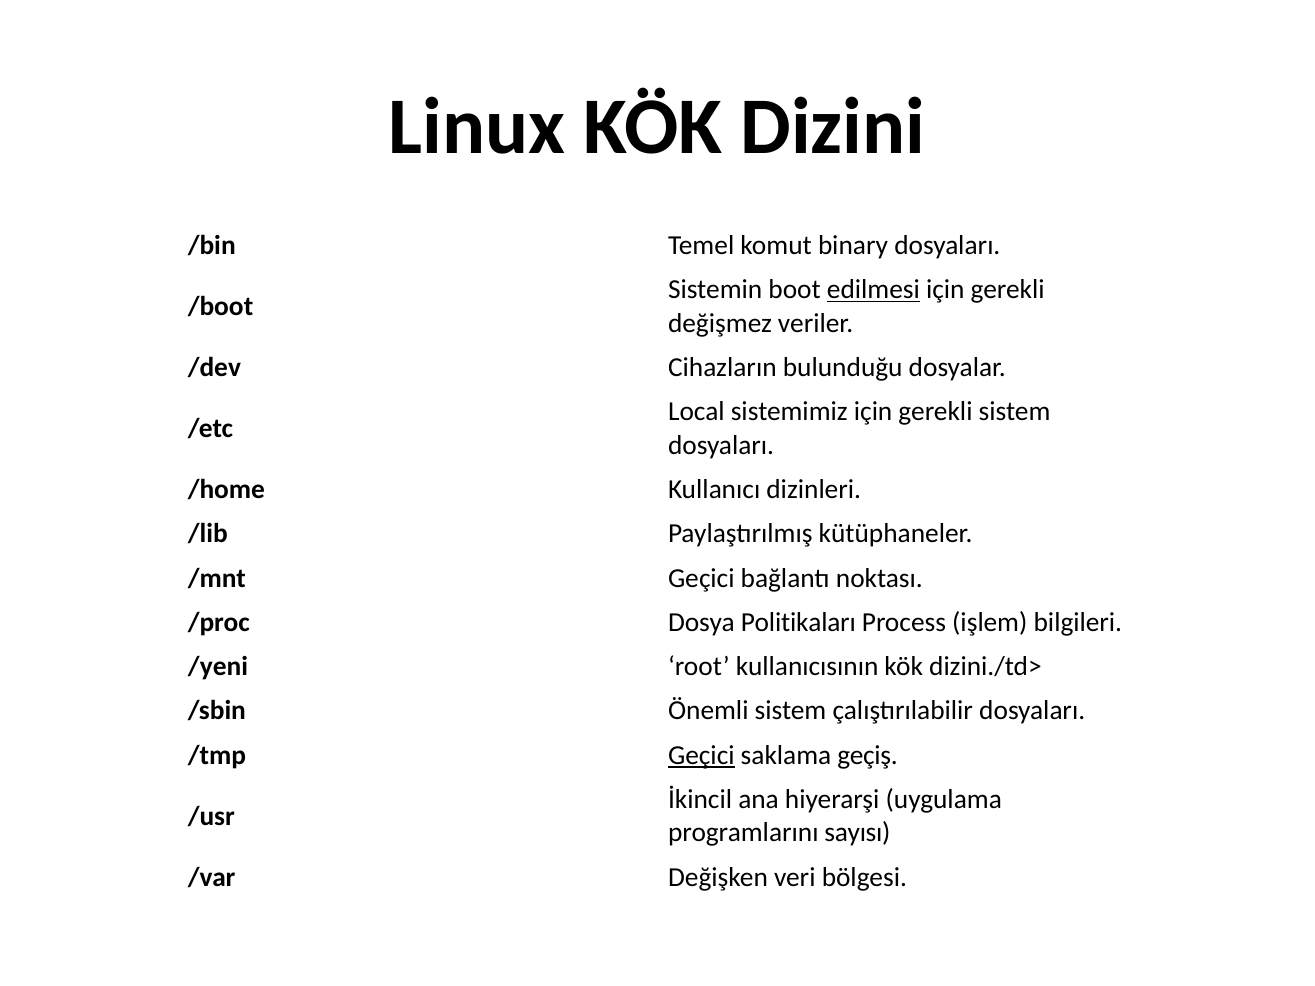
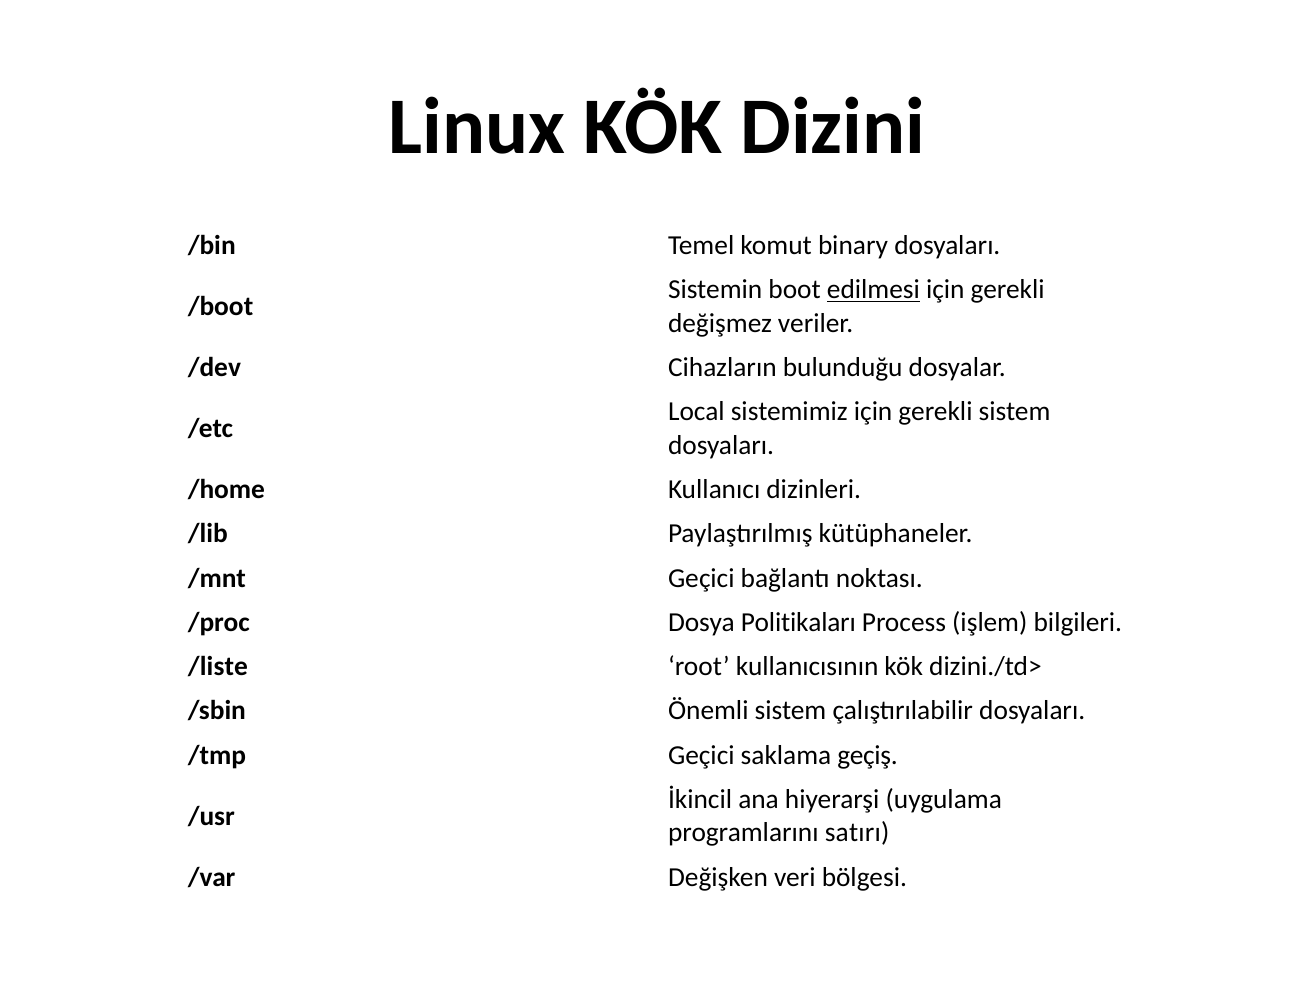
/yeni: /yeni -> /liste (218, 667)
Geçici underline: present -> none (701, 755)
sayısı: sayısı -> satırı (857, 833)
